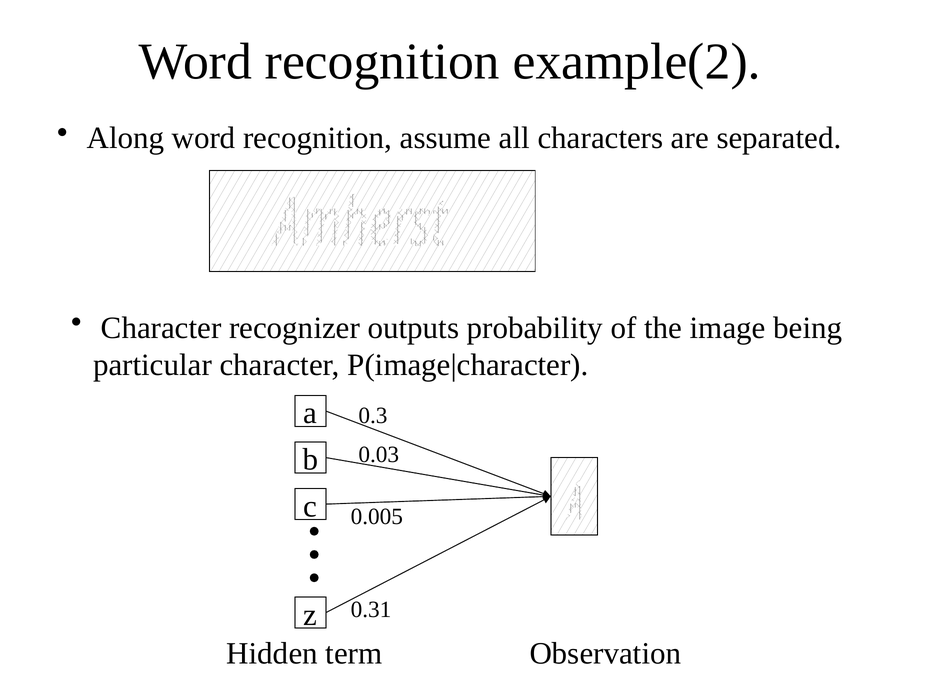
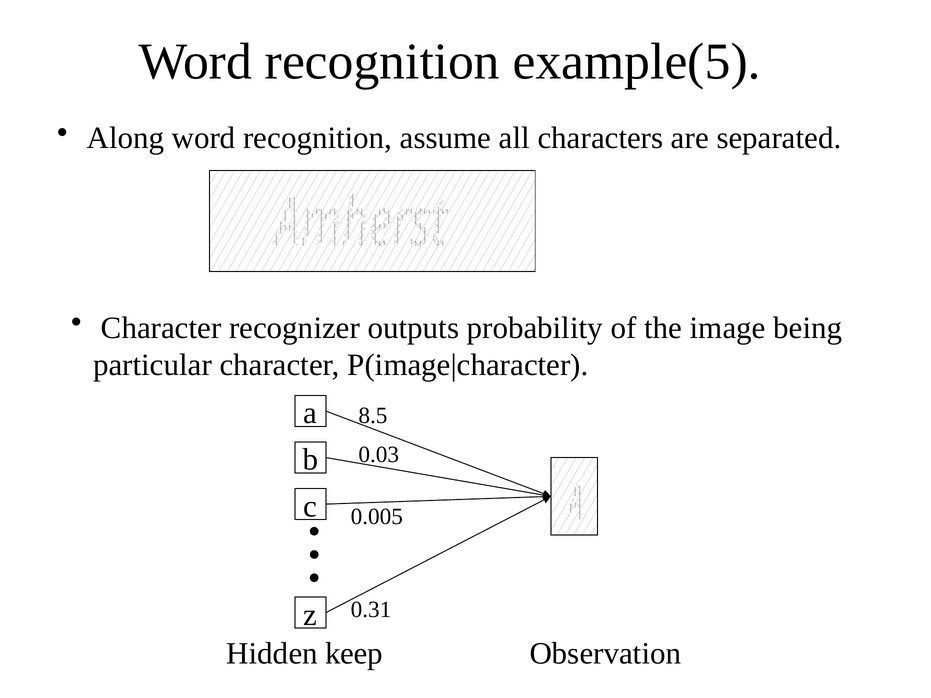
example(2: example(2 -> example(5 (637, 62)
0.3: 0.3 -> 8.5 (373, 416)
term: term -> keep (354, 654)
